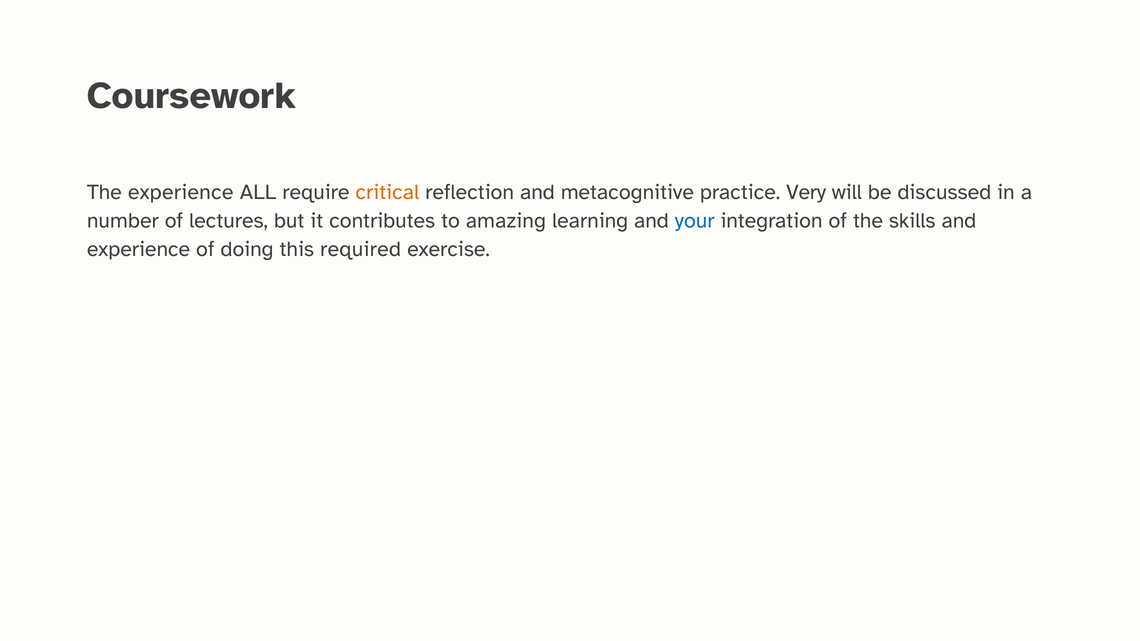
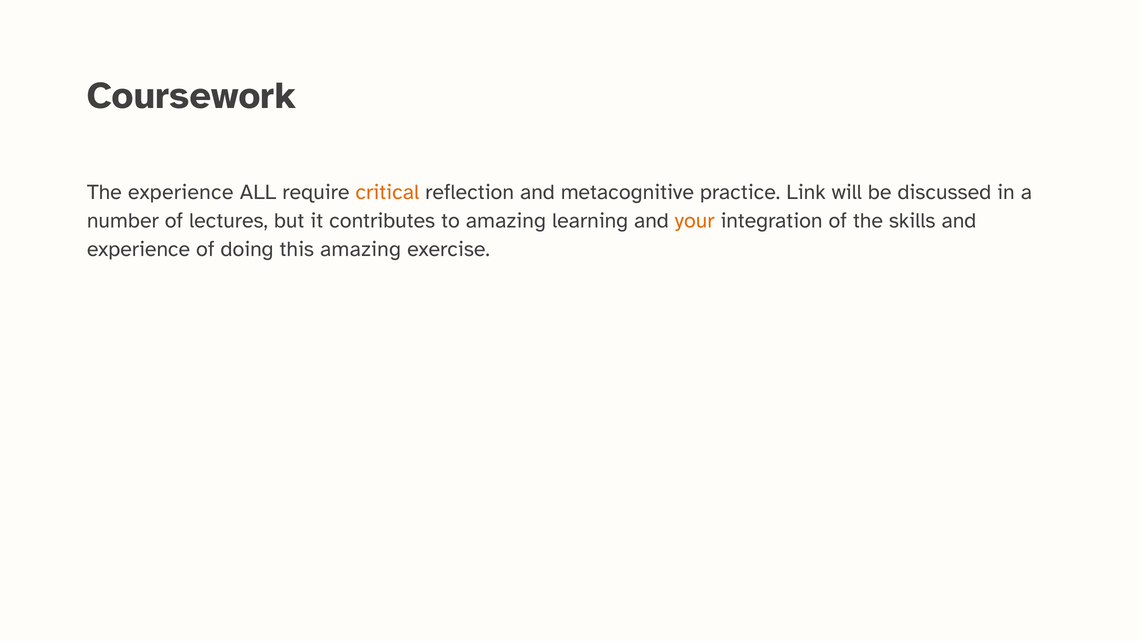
Very: Very -> Link (806, 192)
your colour: blue -> orange (695, 221)
this required: required -> amazing (361, 249)
